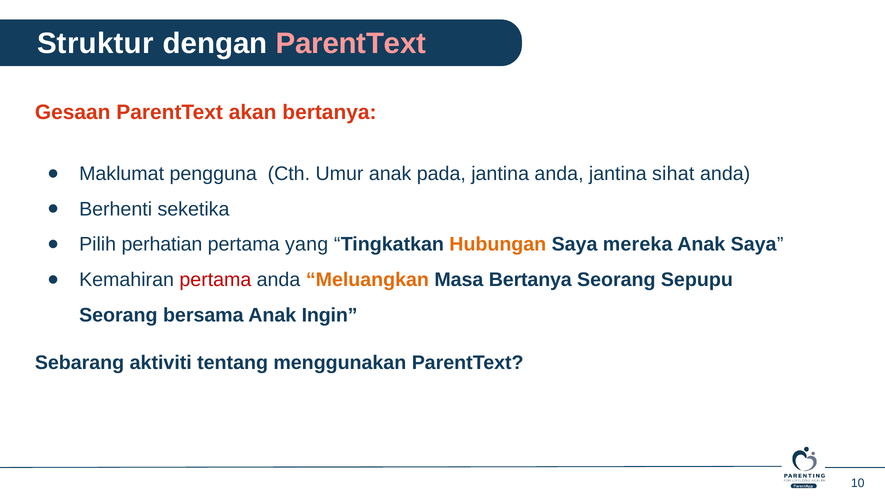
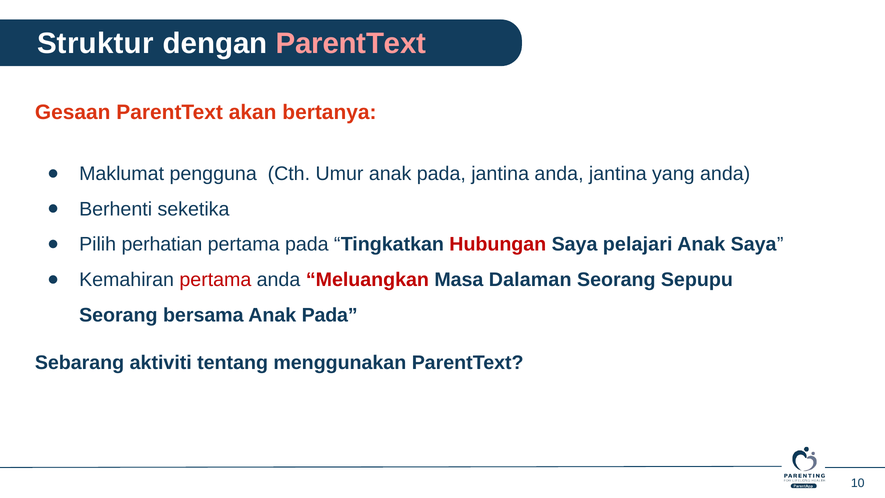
sihat: sihat -> yang (673, 174)
pertama yang: yang -> pada (307, 244)
Hubungan colour: orange -> red (498, 244)
mereka: mereka -> pelajari (638, 244)
Meluangkan colour: orange -> red (367, 280)
Masa Bertanya: Bertanya -> Dalaman (530, 280)
bersama Anak Ingin: Ingin -> Pada (330, 315)
